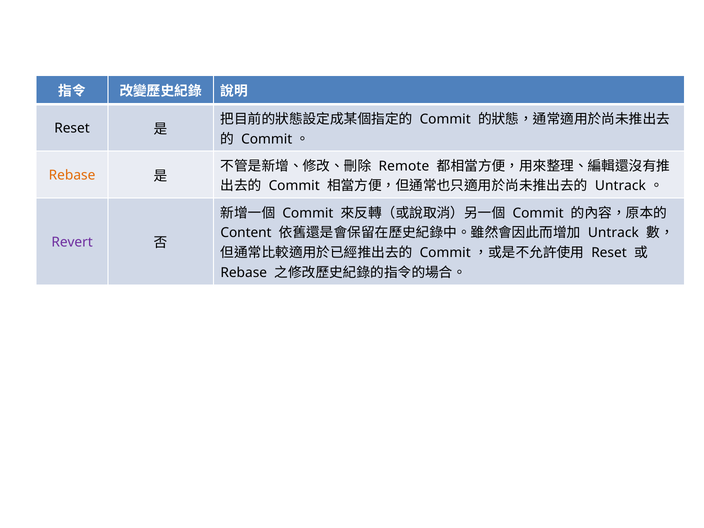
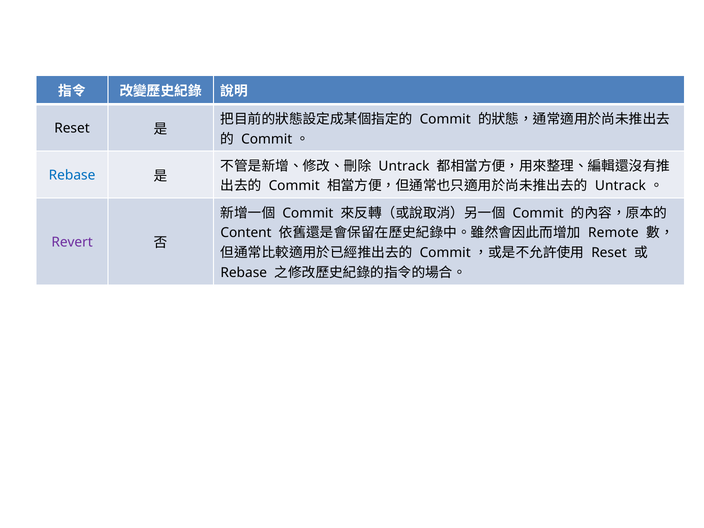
Remote: Remote -> Untrack (404, 166)
Rebase colour: orange -> blue (72, 175)
Untrack: Untrack -> Remote (613, 233)
